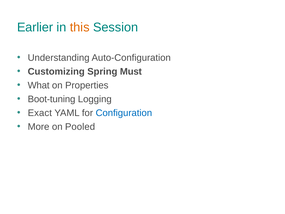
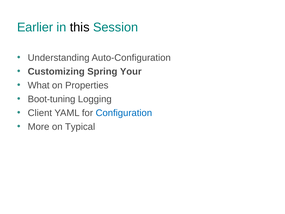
this colour: orange -> black (80, 27)
Must: Must -> Your (131, 71)
Exact: Exact -> Client (40, 113)
Pooled: Pooled -> Typical (80, 127)
